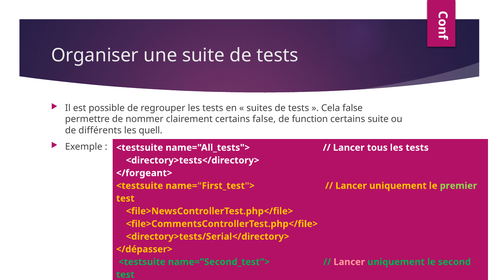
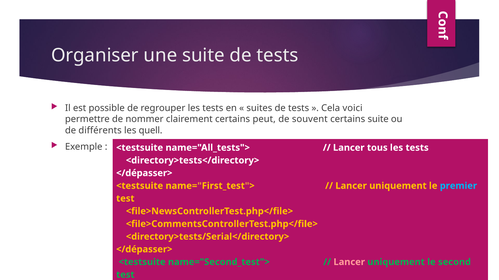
Cela false: false -> voici (353, 108)
certains false: false -> peut (264, 120)
function: function -> souvent (310, 120)
</forgeant>: </forgeant> -> </dépasser> (144, 173)
premier colour: light green -> light blue (458, 186)
